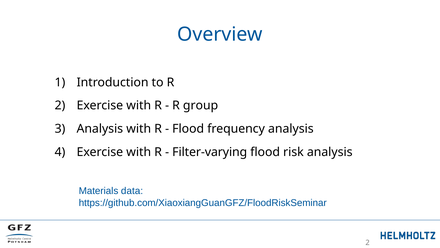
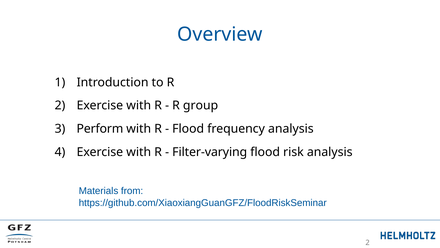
Analysis: Analysis -> Perform (100, 129)
data: data -> from (132, 191)
